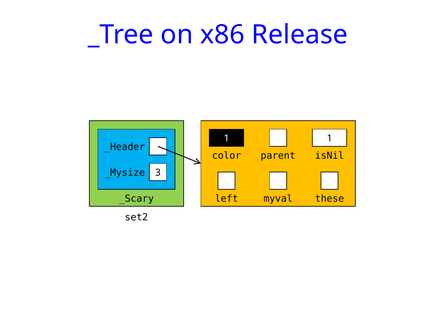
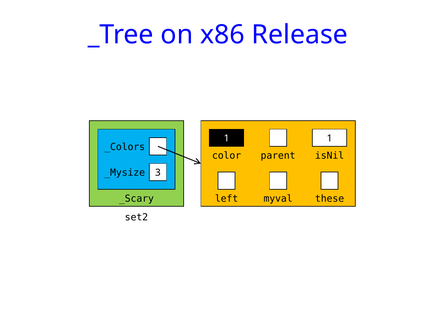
_Header: _Header -> _Colors (125, 147)
